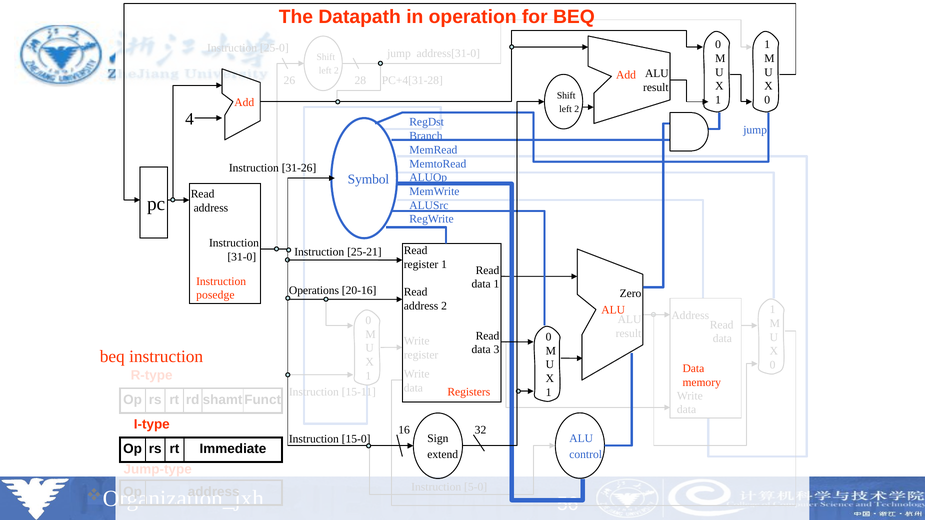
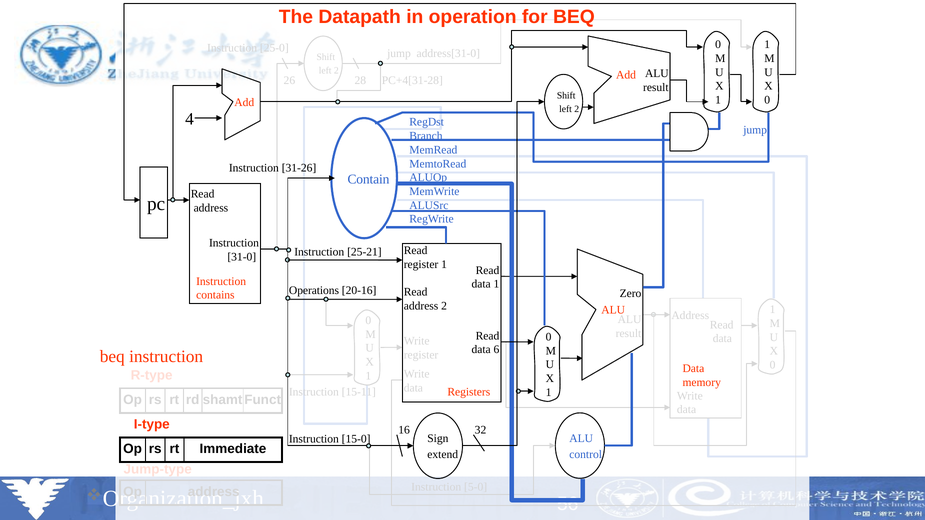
Symbol: Symbol -> Contain (368, 179)
posedge: posedge -> contains (215, 295)
3: 3 -> 6 (496, 350)
